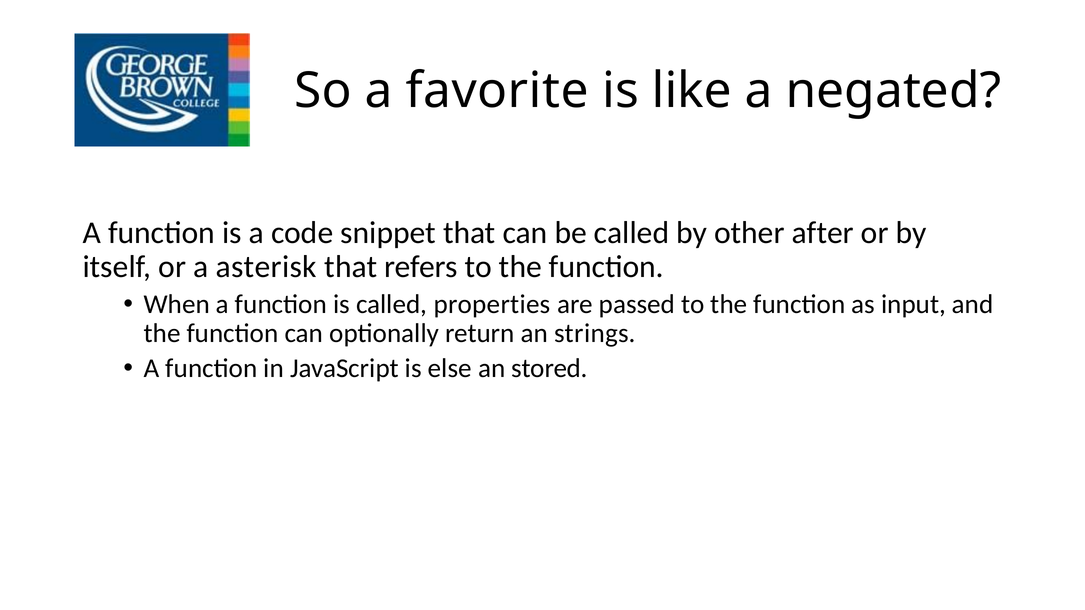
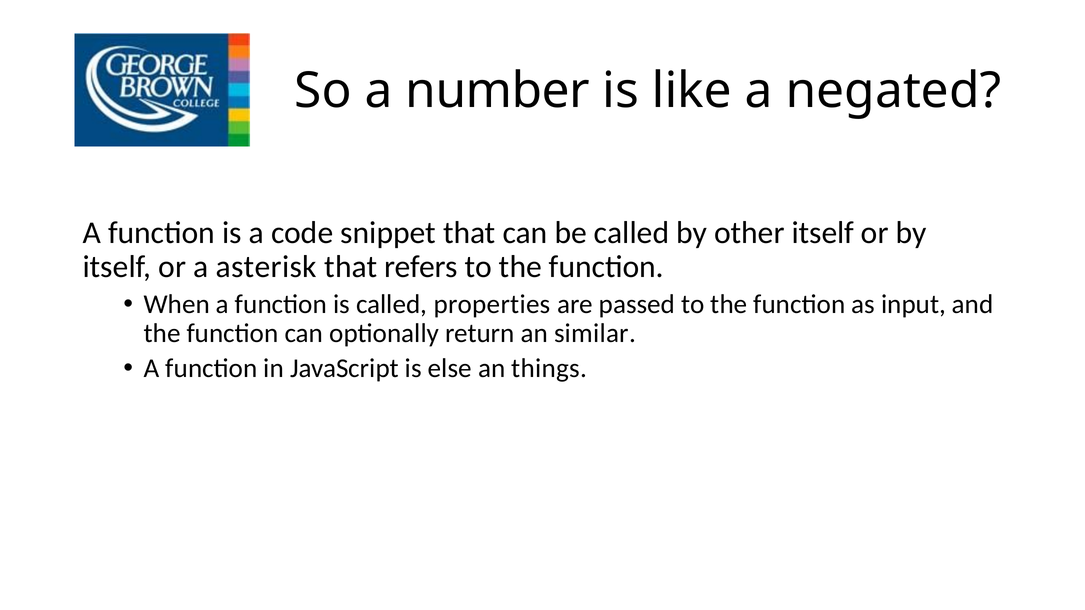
favorite: favorite -> number (498, 91)
other after: after -> itself (823, 233)
strings: strings -> similar (595, 334)
stored: stored -> things (549, 369)
